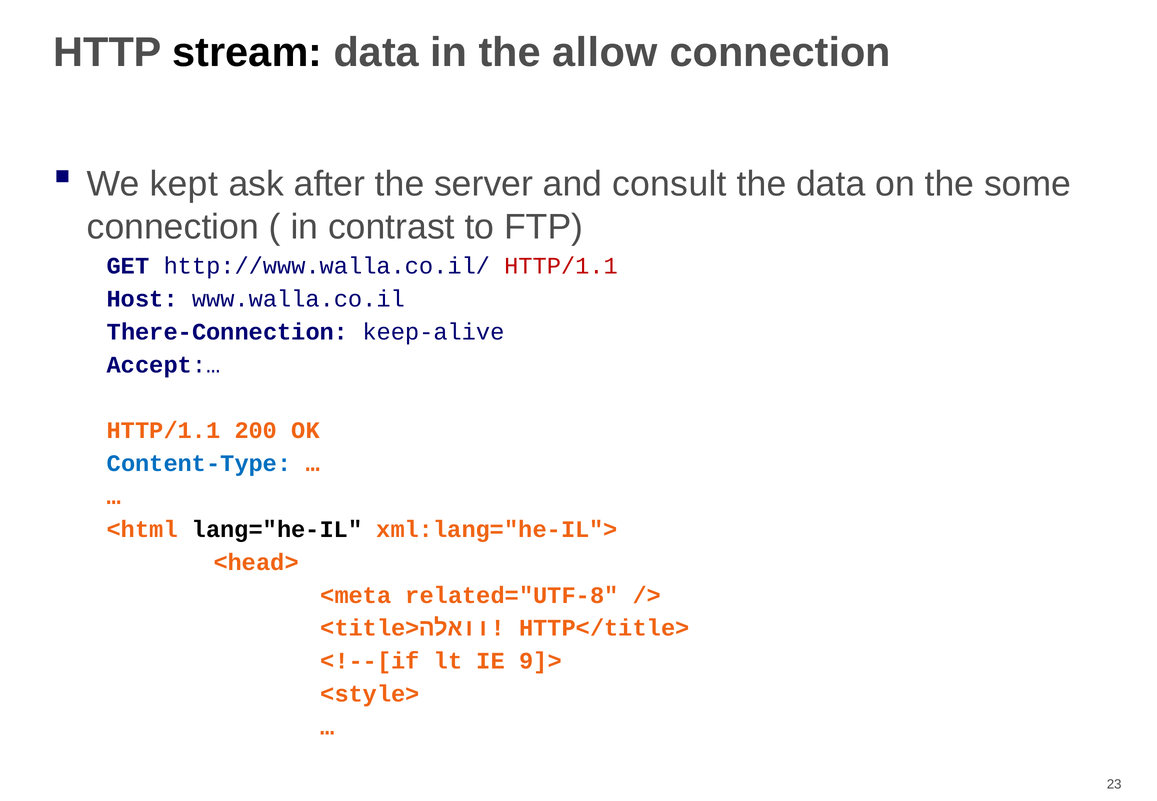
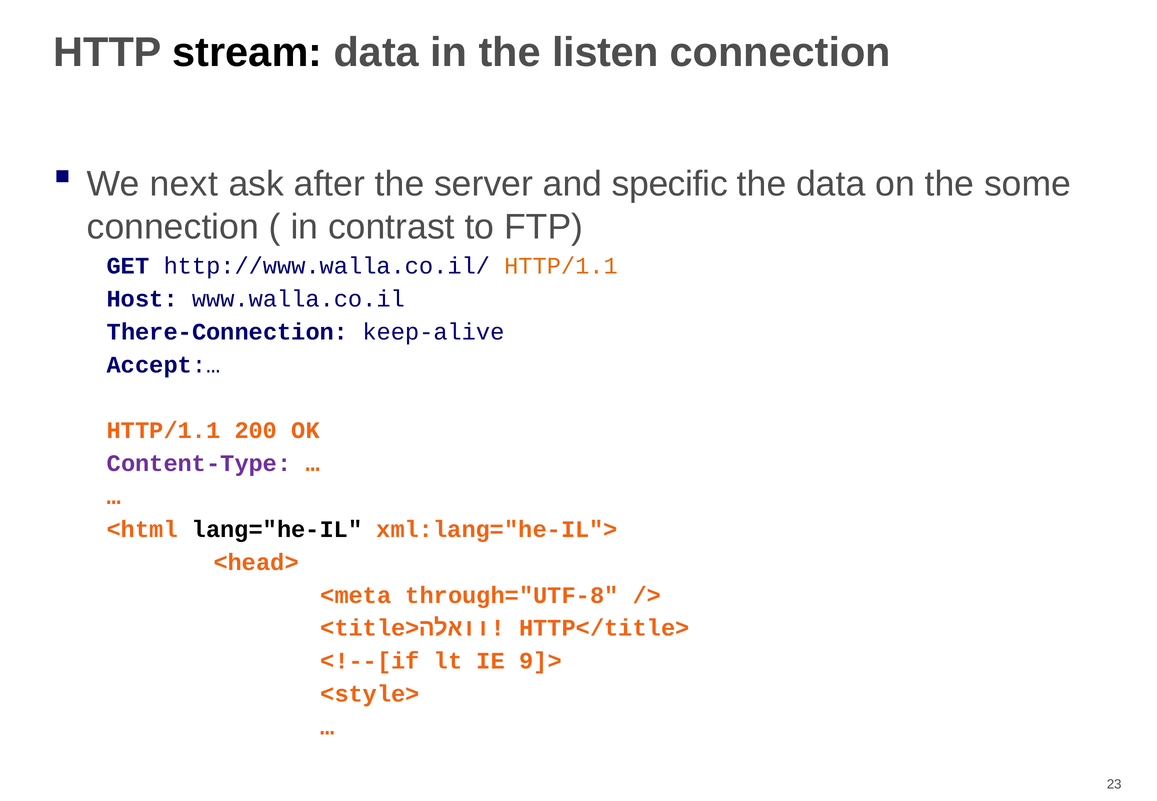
allow: allow -> listen (605, 52)
kept: kept -> next (184, 184)
consult: consult -> specific (670, 184)
HTTP/1.1 colour: red -> orange (561, 266)
Content-Type colour: blue -> purple (199, 464)
related="UTF-8: related="UTF-8 -> through="UTF-8 (512, 595)
